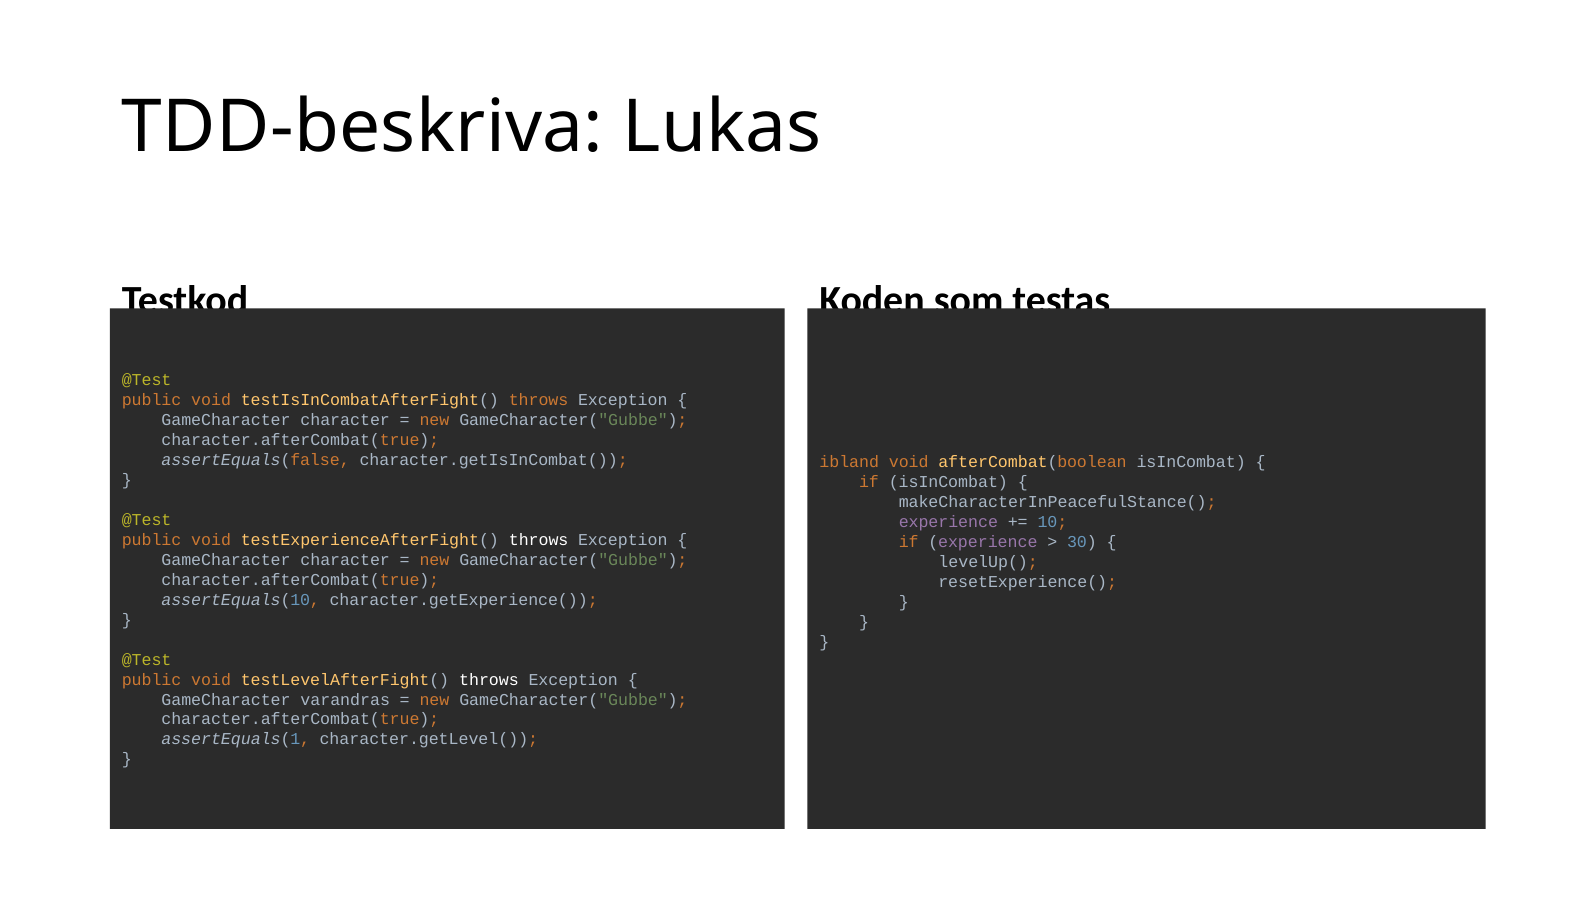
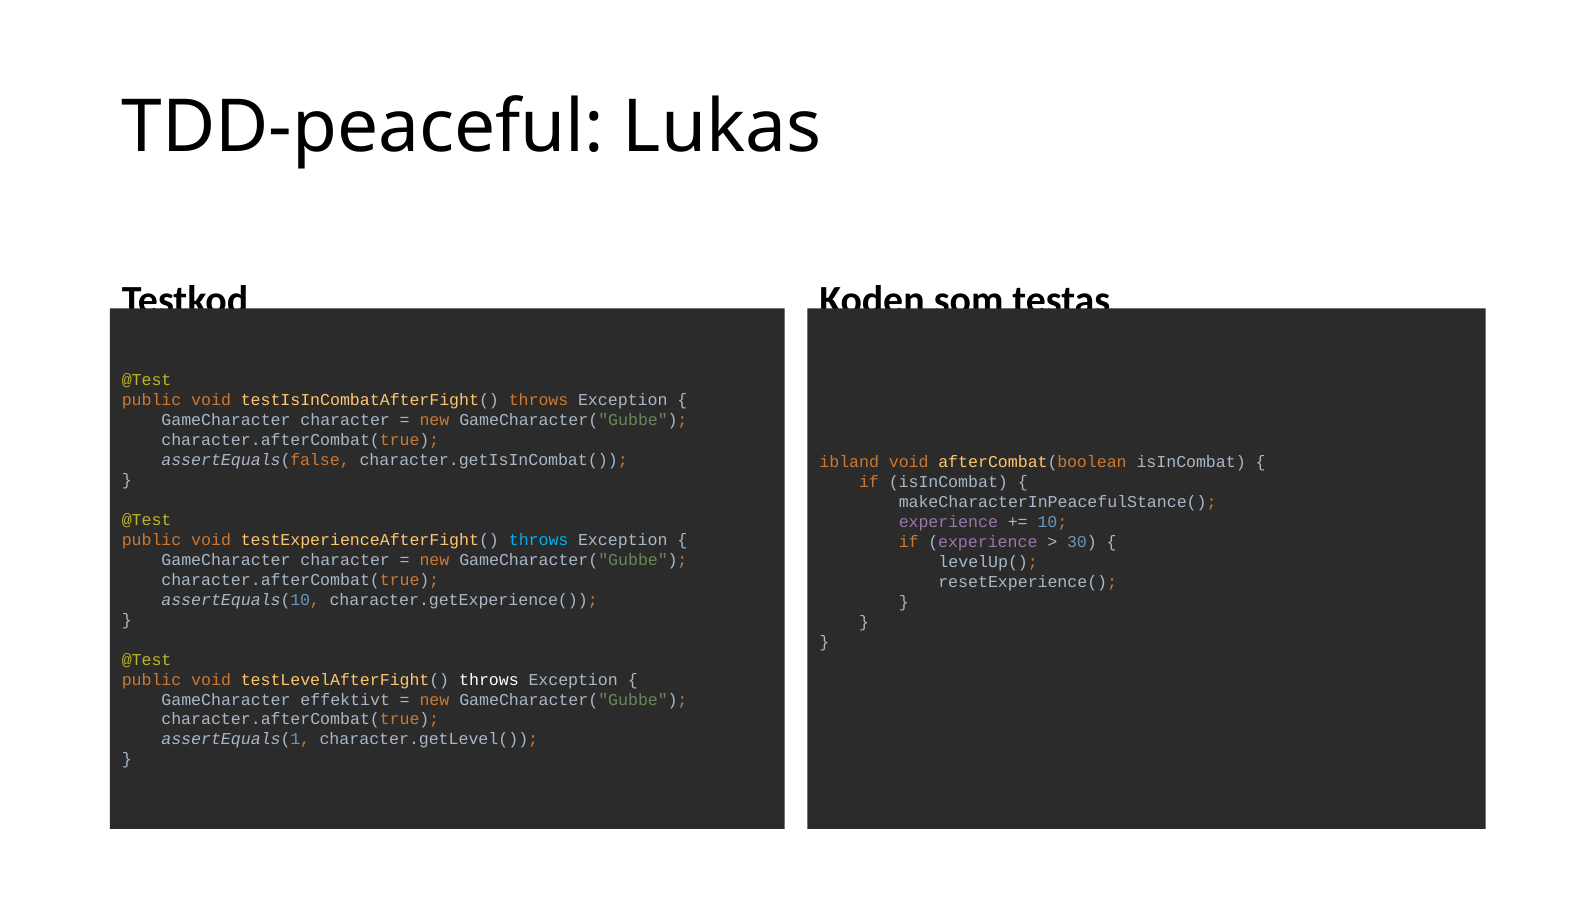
TDD-beskriva: TDD-beskriva -> TDD-peaceful (363, 127)
throws colour: white -> light blue (539, 540)
varandras: varandras -> effektivt (345, 700)
